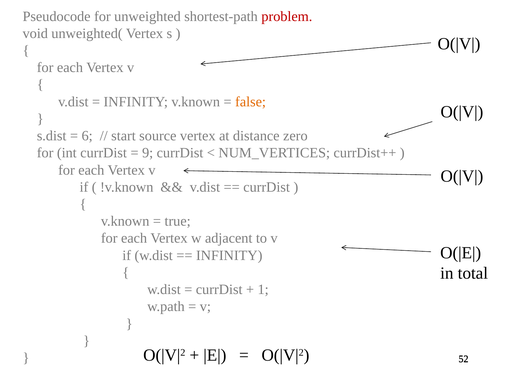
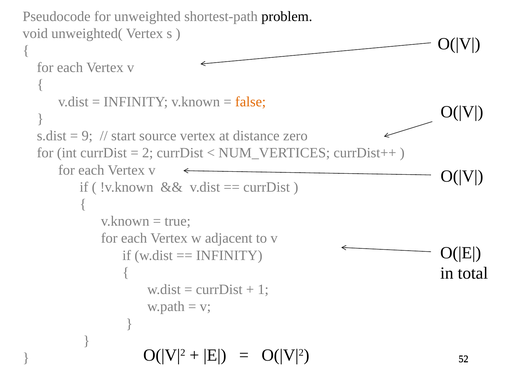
problem colour: red -> black (287, 16)
6: 6 -> 9 (87, 136)
9: 9 -> 2 (148, 153)
